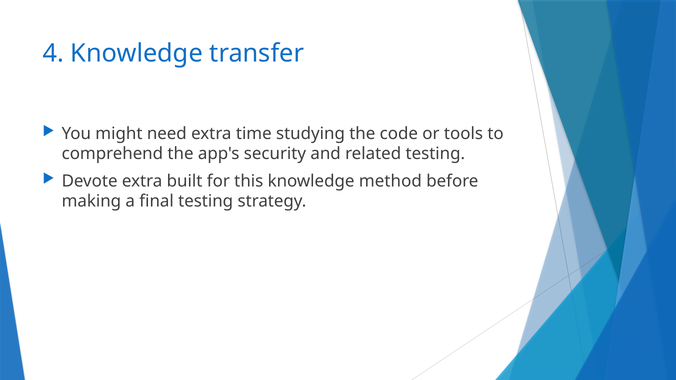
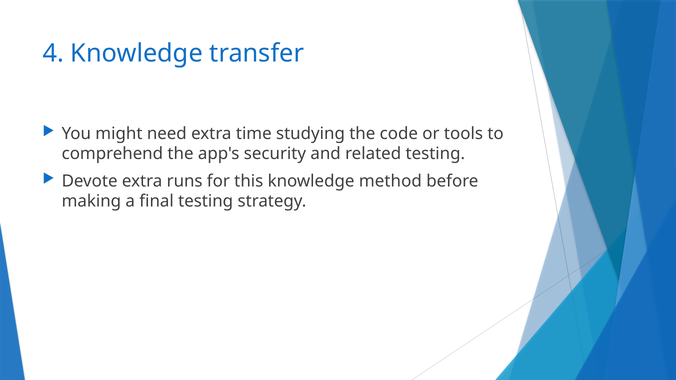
built: built -> runs (185, 181)
